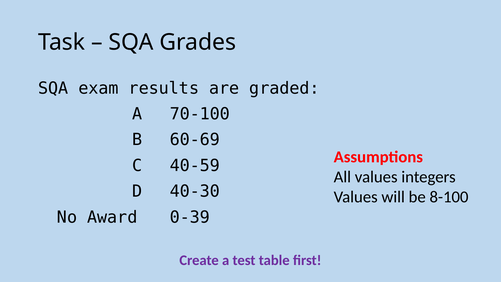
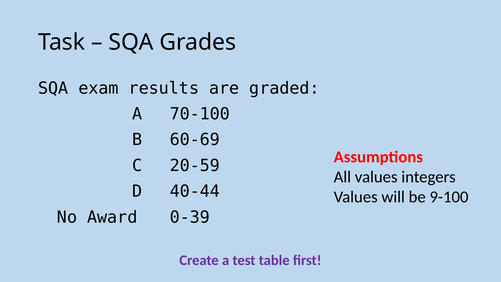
40-59: 40-59 -> 20-59 (195, 165)
40-30: 40-30 -> 40-44 (195, 191)
8-100: 8-100 -> 9-100 (449, 197)
